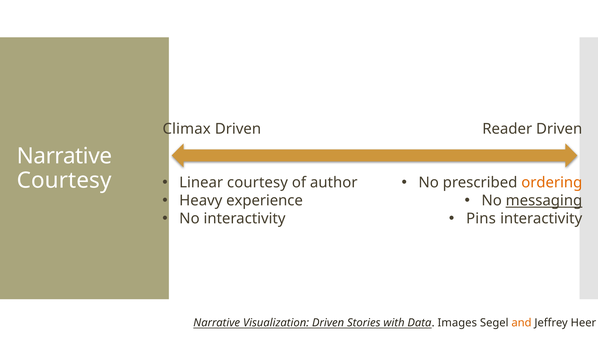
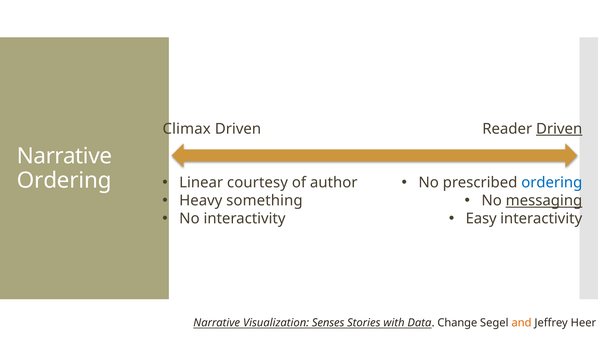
Driven underline: none -> present (559, 129)
Courtesy: Courtesy -> Ordering (64, 180)
ordering colour: orange -> blue (552, 182)
experience: experience -> something (264, 200)
Pins: Pins -> Easy (481, 218)
Visualization Driven: Driven -> Senses (328, 322)
Images: Images -> Change (457, 322)
